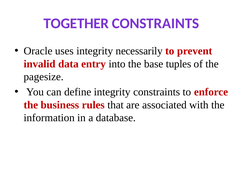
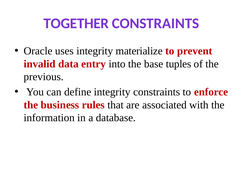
necessarily: necessarily -> materialize (139, 51)
pagesize: pagesize -> previous (44, 77)
